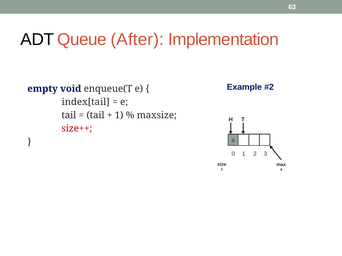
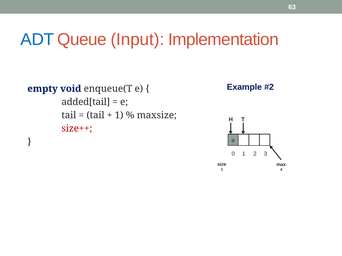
ADT colour: black -> blue (37, 40)
After: After -> Input (137, 40)
index[tail: index[tail -> added[tail (86, 102)
